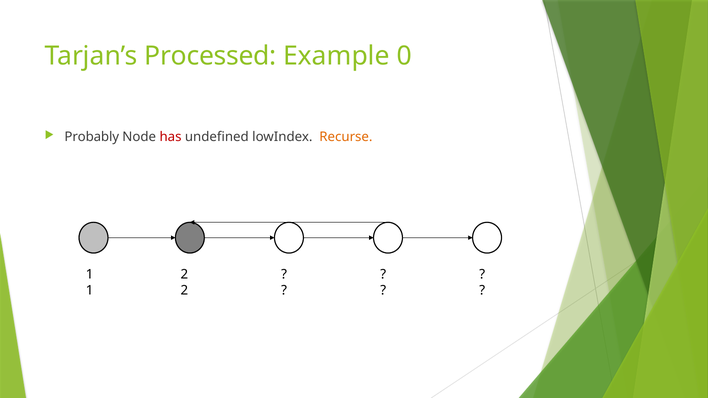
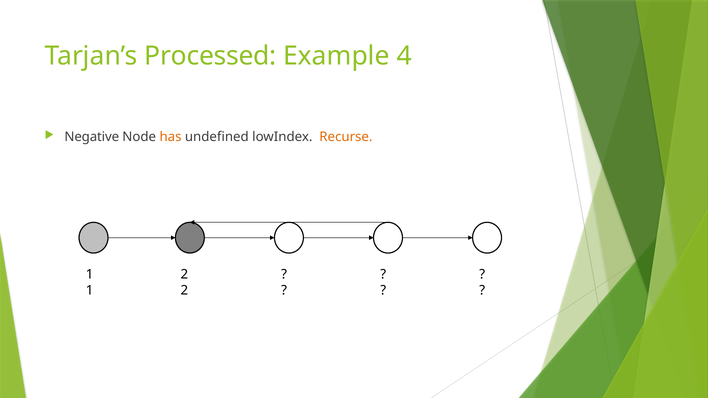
0: 0 -> 4 (404, 56)
Probably: Probably -> Negative (92, 137)
has colour: red -> orange (171, 137)
